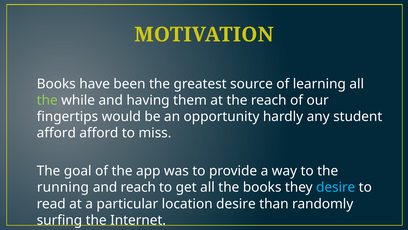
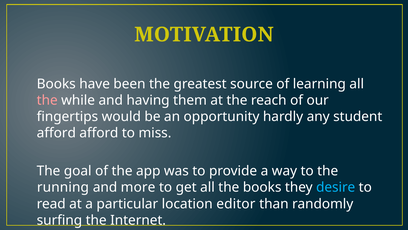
the colour: light green -> pink (47, 100)
and reach: reach -> more (138, 187)
location desire: desire -> editor (236, 203)
